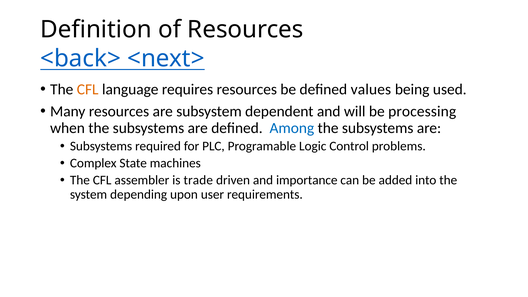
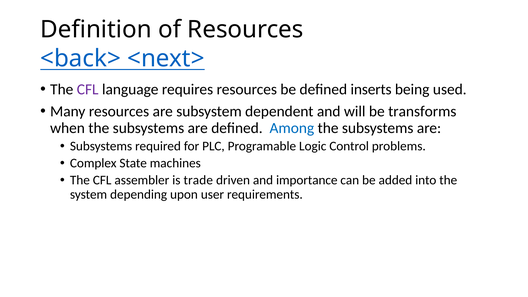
CFL colour: orange -> purple (88, 89)
values: values -> inserts (371, 89)
processing: processing -> transforms (422, 111)
